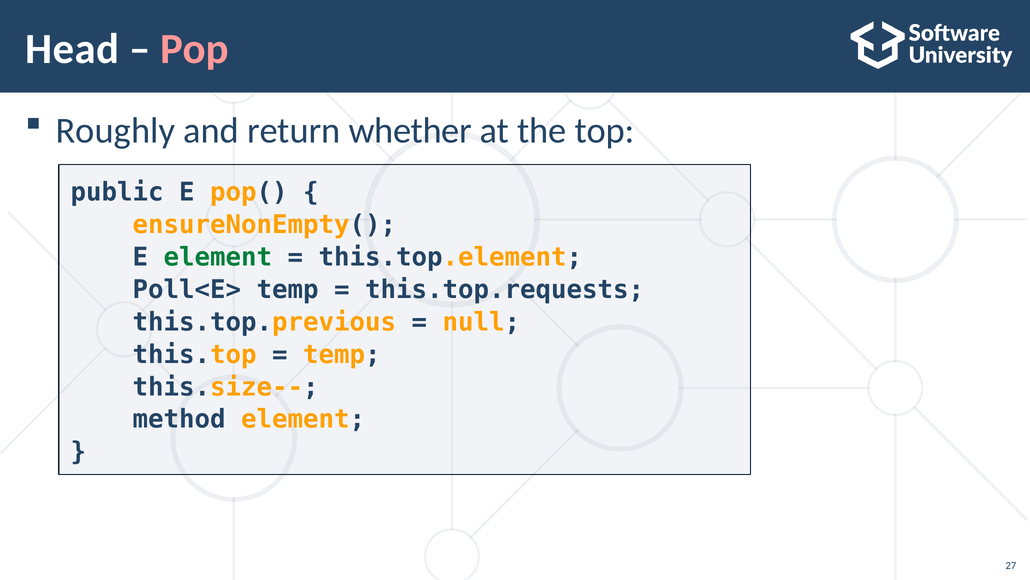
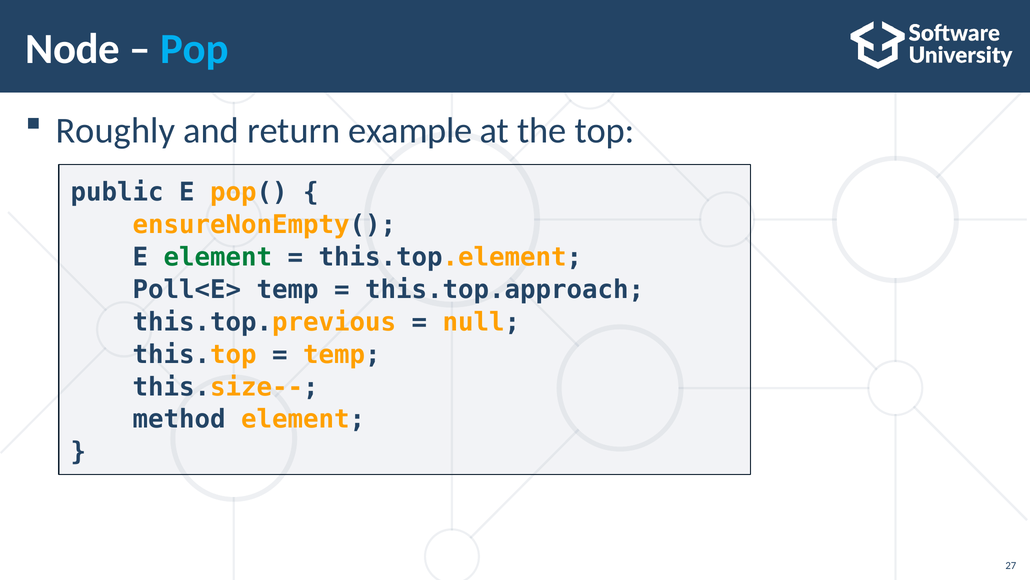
Head: Head -> Node (73, 49)
Pop colour: pink -> light blue (194, 49)
whether: whether -> example (410, 131)
this.top.requests: this.top.requests -> this.top.approach (505, 289)
